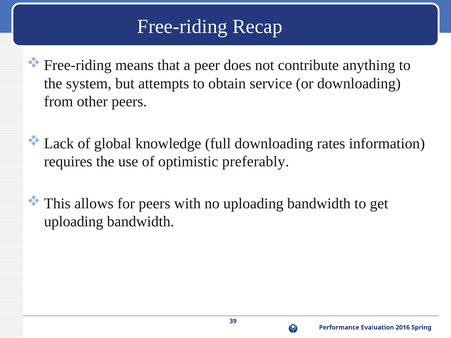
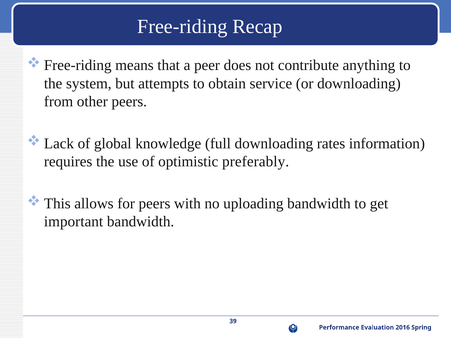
uploading: uploading -> important (74, 222)
